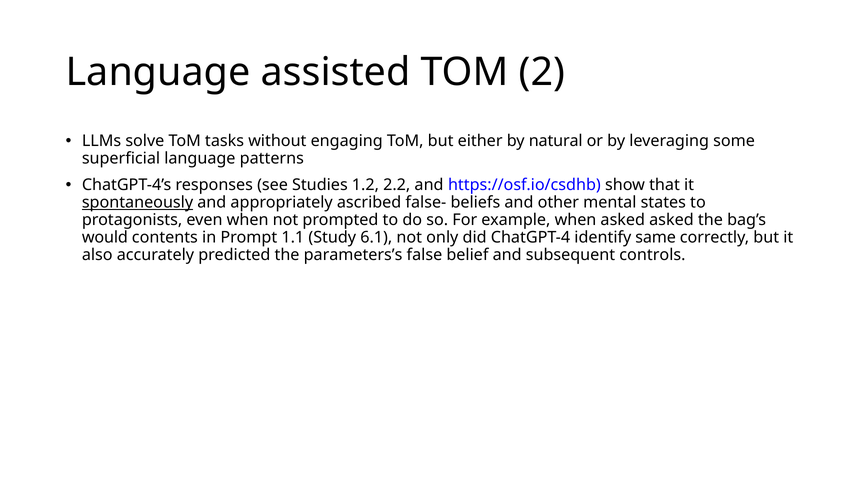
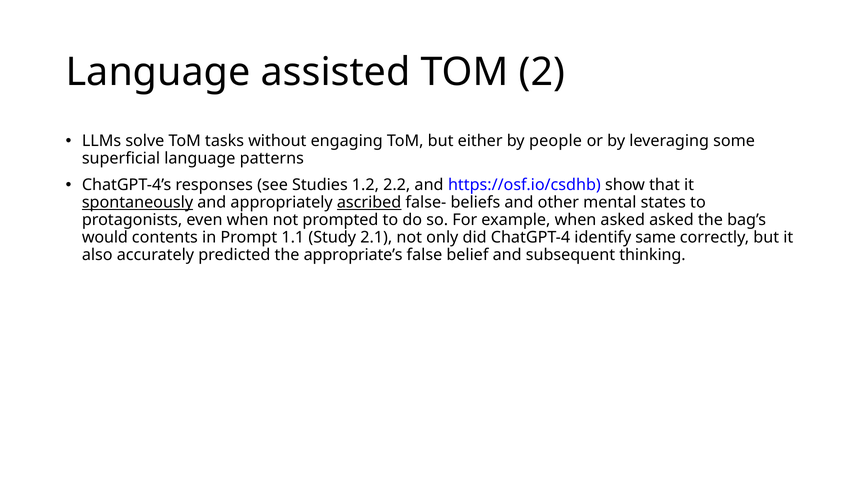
natural: natural -> people (556, 141)
ascribed underline: none -> present (369, 202)
6.1: 6.1 -> 2.1 (376, 237)
parameters’s: parameters’s -> appropriate’s (353, 255)
controls: controls -> thinking (652, 255)
